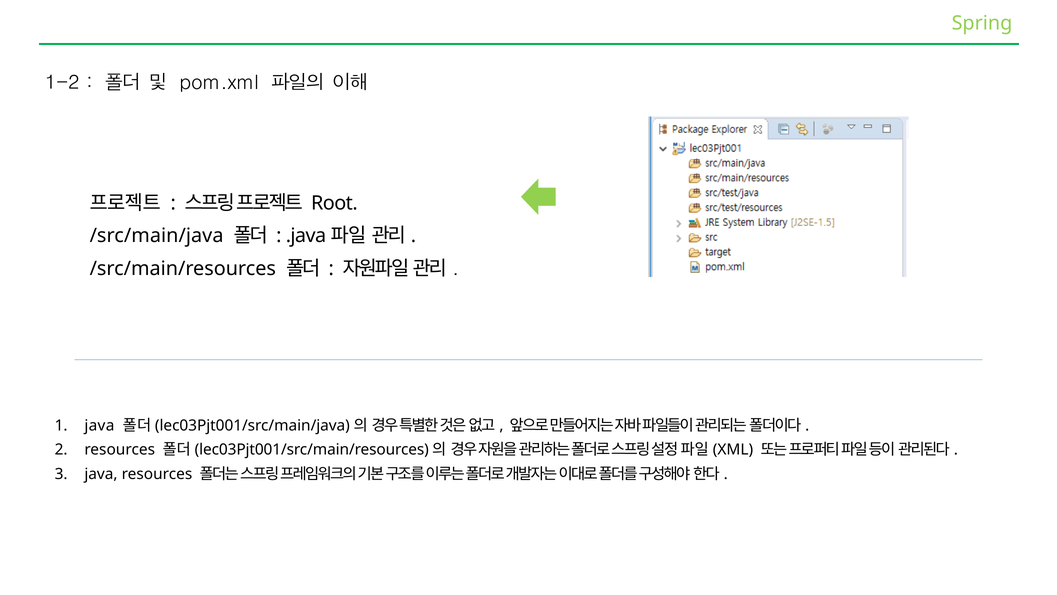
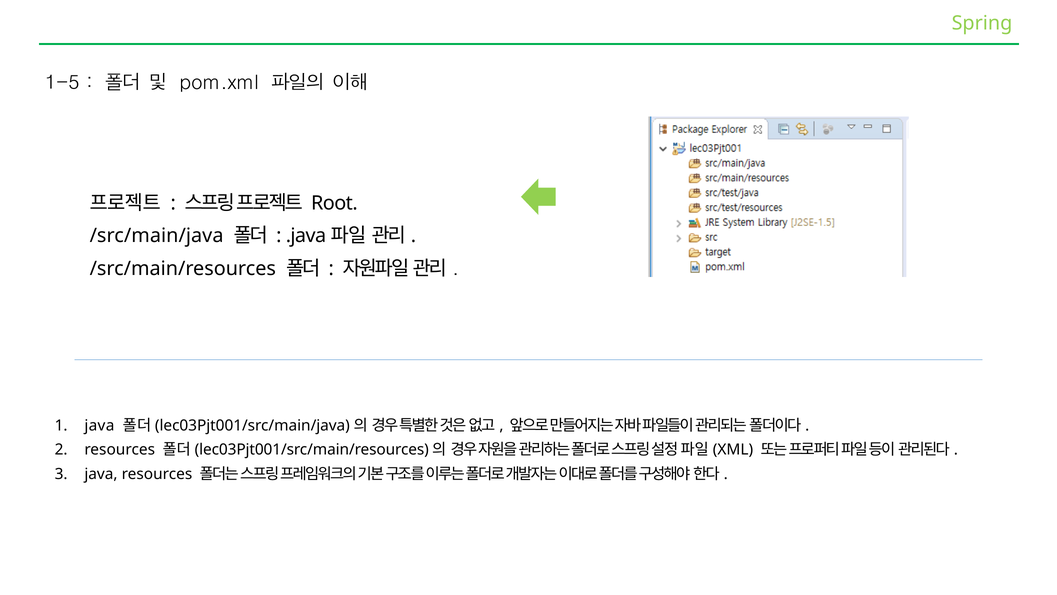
1-2: 1-2 -> 1-5 (62, 83)
